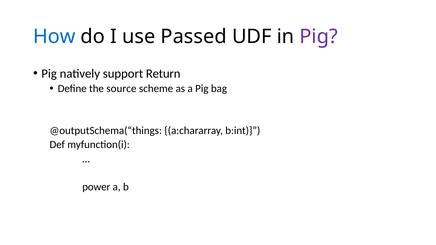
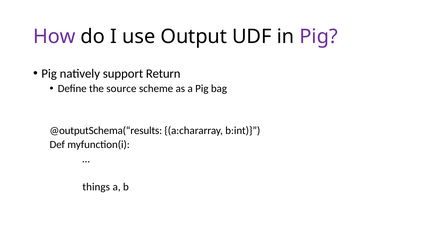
How colour: blue -> purple (54, 37)
Passed: Passed -> Output (194, 37)
@outputSchema(“things: @outputSchema(“things -> @outputSchema(“results (106, 131)
power: power -> things (96, 187)
